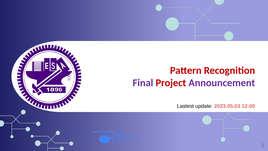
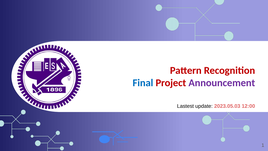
Final colour: purple -> blue (143, 83)
